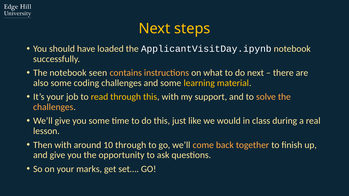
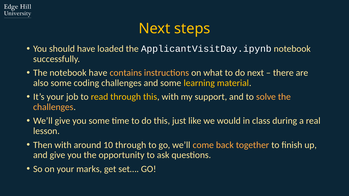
notebook seen: seen -> have (98, 73)
